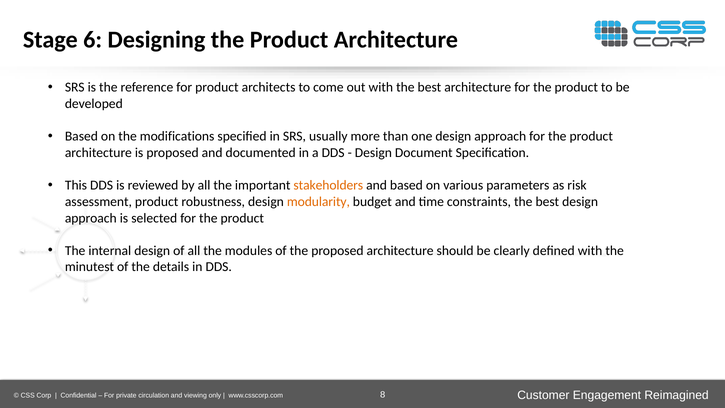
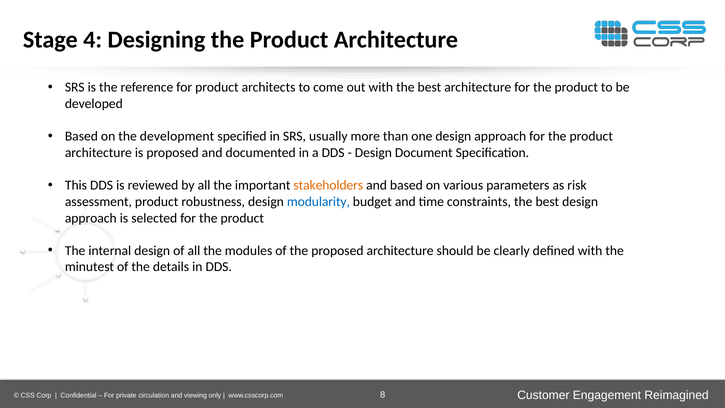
6: 6 -> 4 (93, 40)
modifications: modifications -> development (177, 136)
modularity colour: orange -> blue (318, 202)
